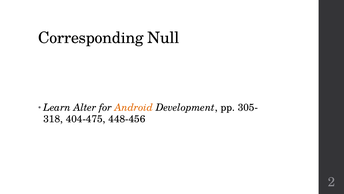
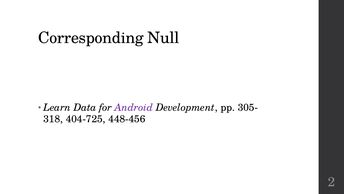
Alter: Alter -> Data (85, 107)
Android colour: orange -> purple (134, 107)
404-475: 404-475 -> 404-725 (86, 119)
